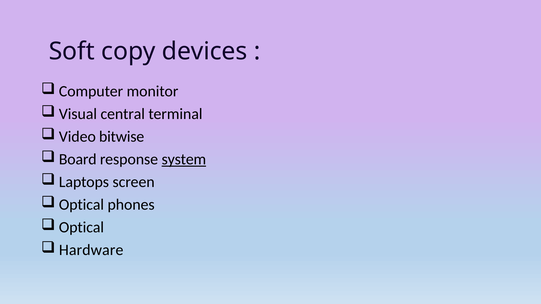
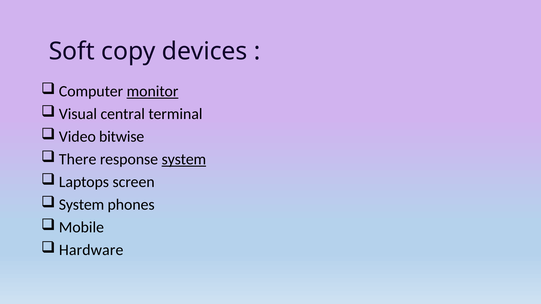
monitor underline: none -> present (153, 91)
Board: Board -> There (78, 160)
Optical: Optical -> System (82, 205)
Optical: Optical -> Mobile (81, 228)
